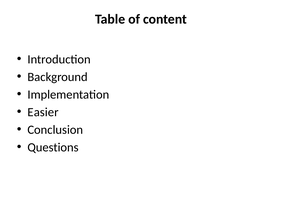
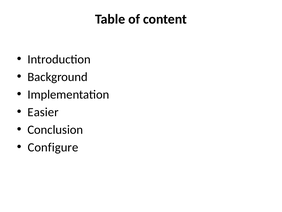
Questions: Questions -> Configure (53, 147)
